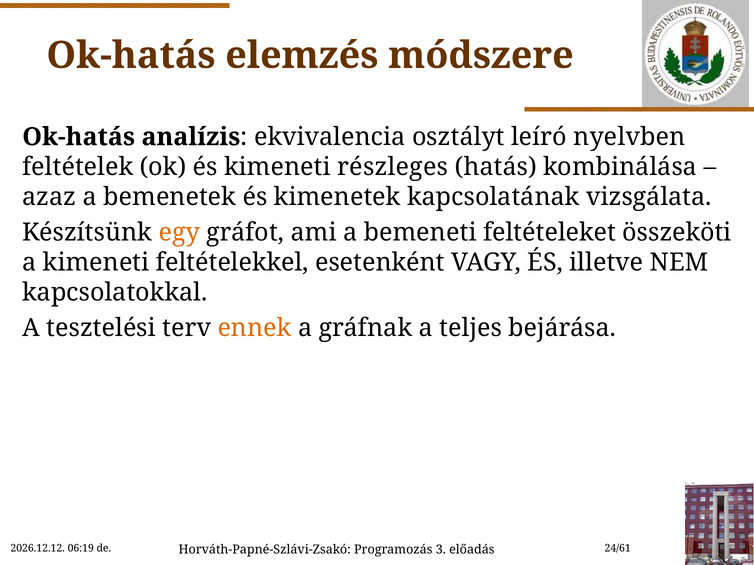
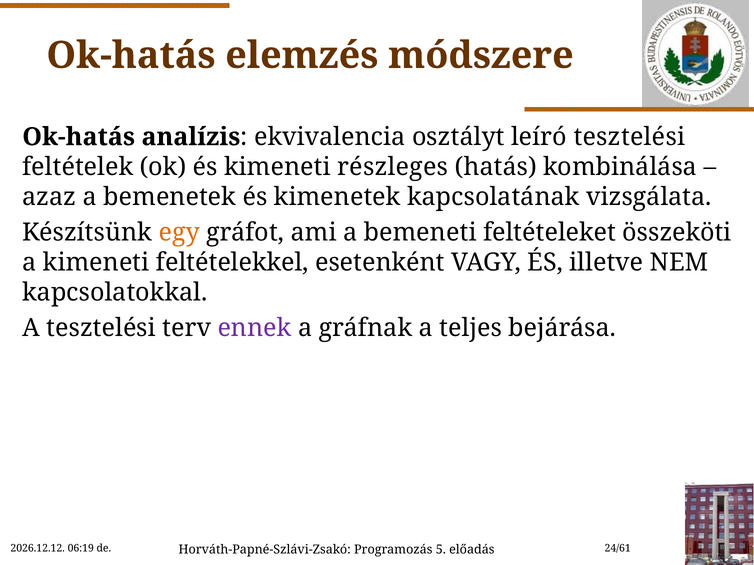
leíró nyelvben: nyelvben -> tesztelési (629, 137)
ennek colour: orange -> purple (255, 328)
3: 3 -> 5 (441, 550)
